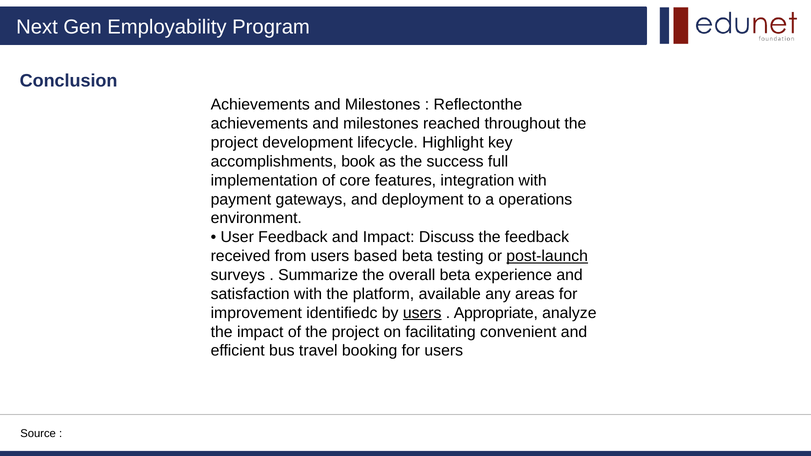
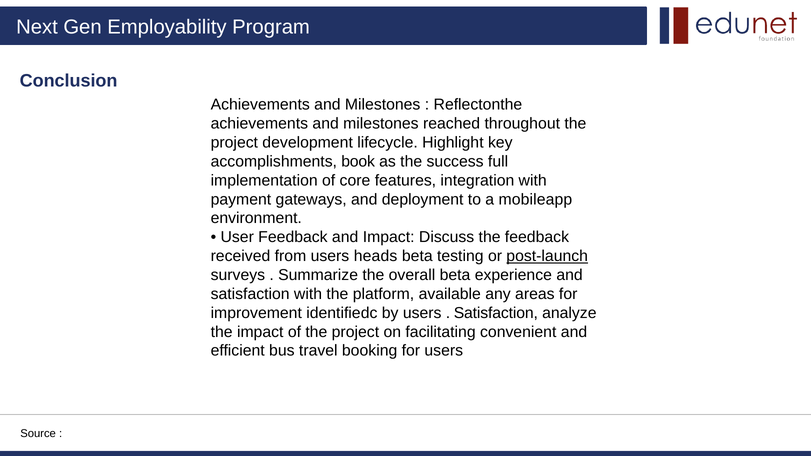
operations: operations -> mobileapp (535, 199)
based: based -> heads (376, 256)
users underline: present -> none (422, 313)
Appropriate: Appropriate -> Satisfaction (496, 313)
